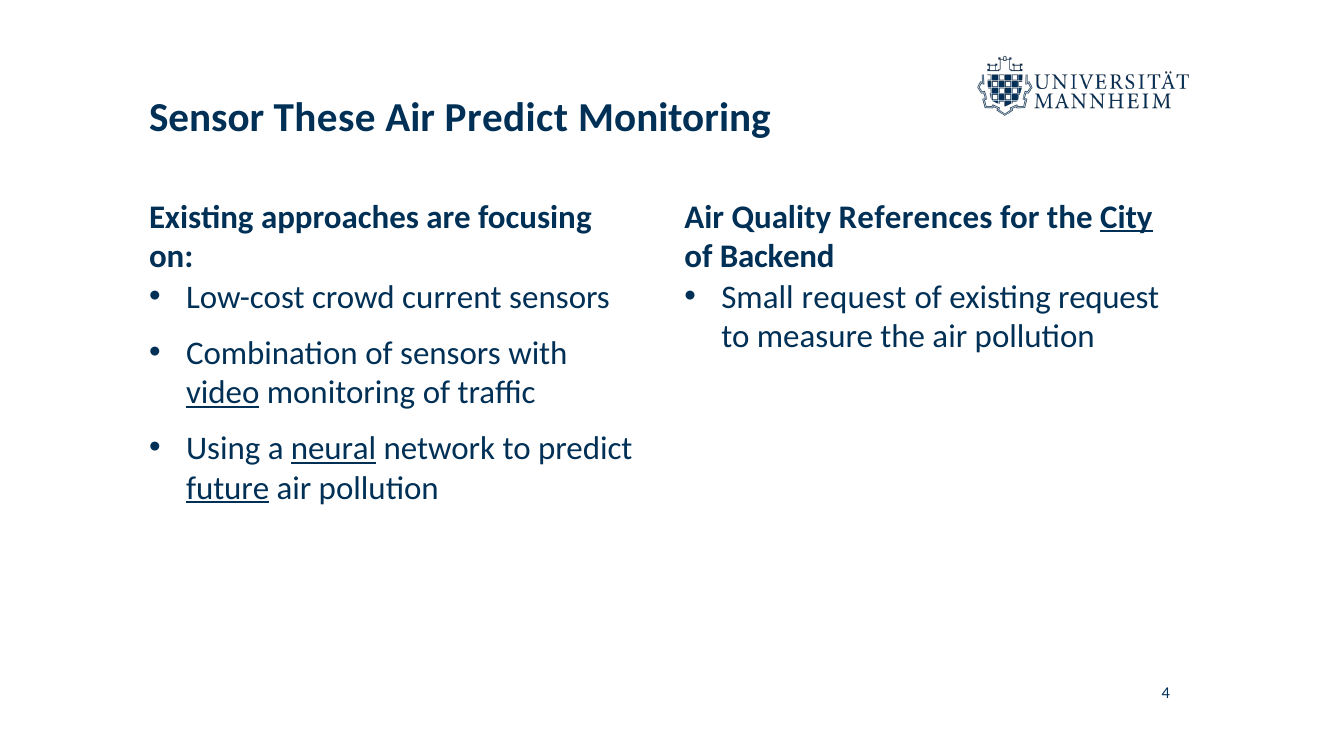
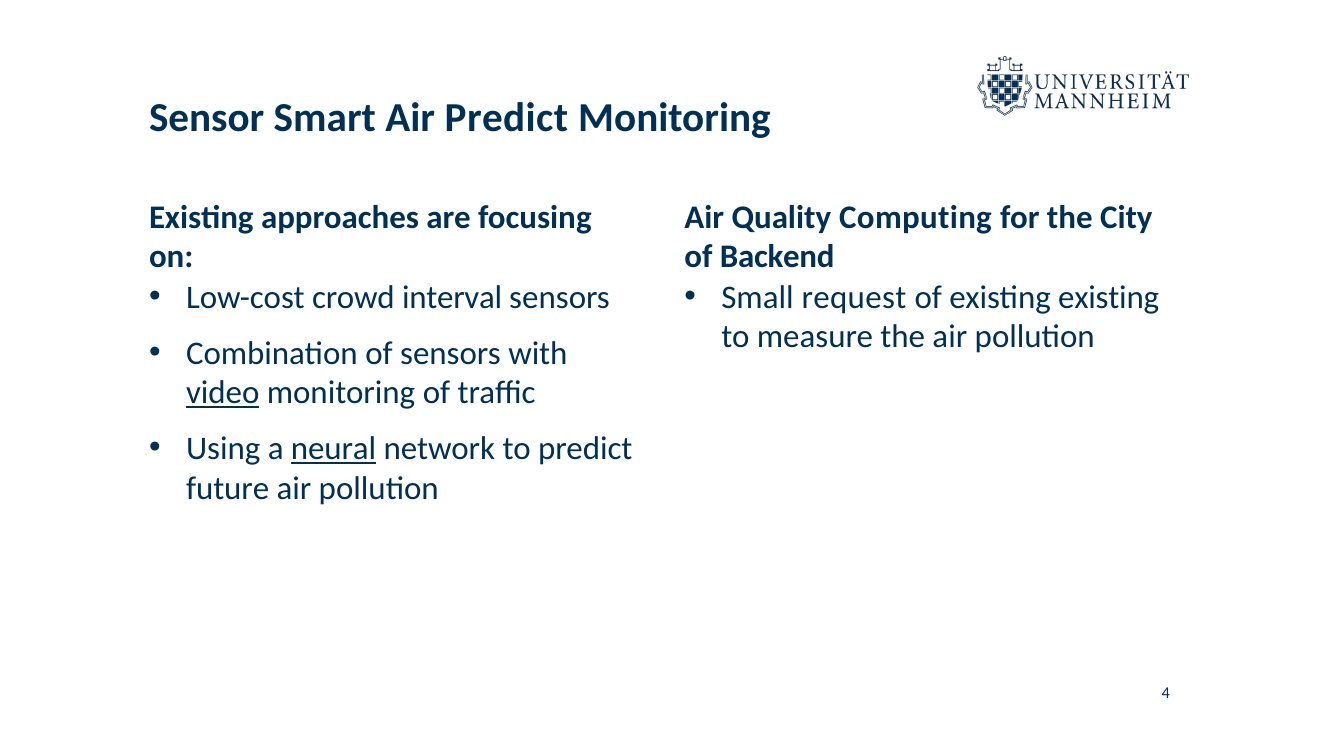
These: These -> Smart (325, 118)
References: References -> Computing (916, 217)
City underline: present -> none (1126, 217)
existing request: request -> existing (1109, 297)
current: current -> interval (452, 297)
future underline: present -> none (228, 489)
